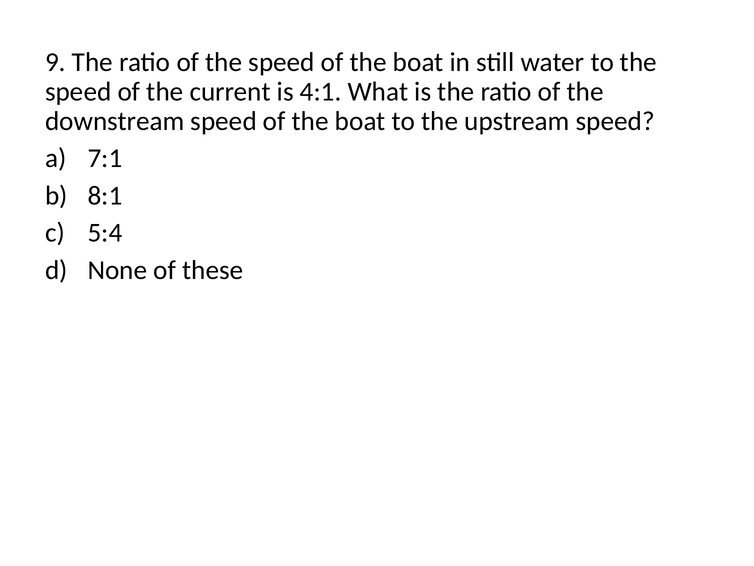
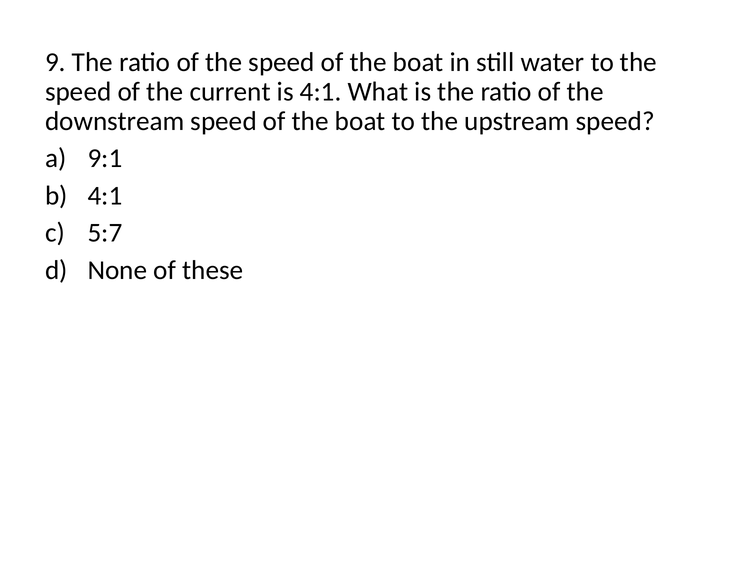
7:1: 7:1 -> 9:1 (105, 158)
8:1: 8:1 -> 4:1 (105, 196)
5:4: 5:4 -> 5:7 (105, 233)
